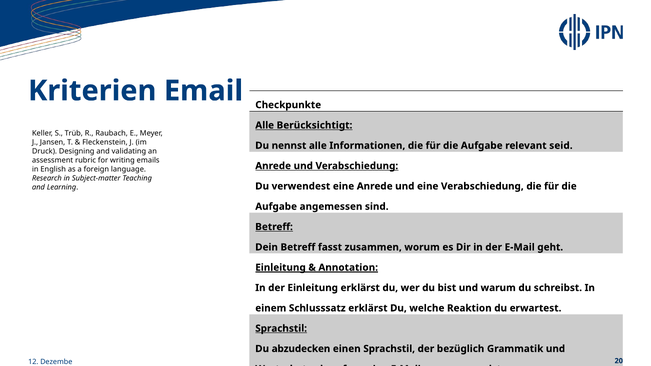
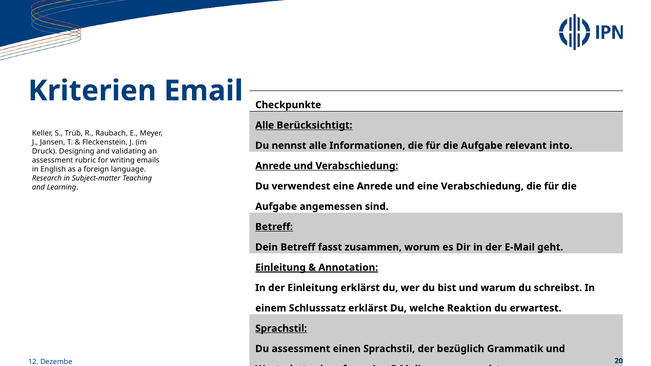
seid: seid -> into (561, 146)
Du abzudecken: abzudecken -> assessment (301, 349)
